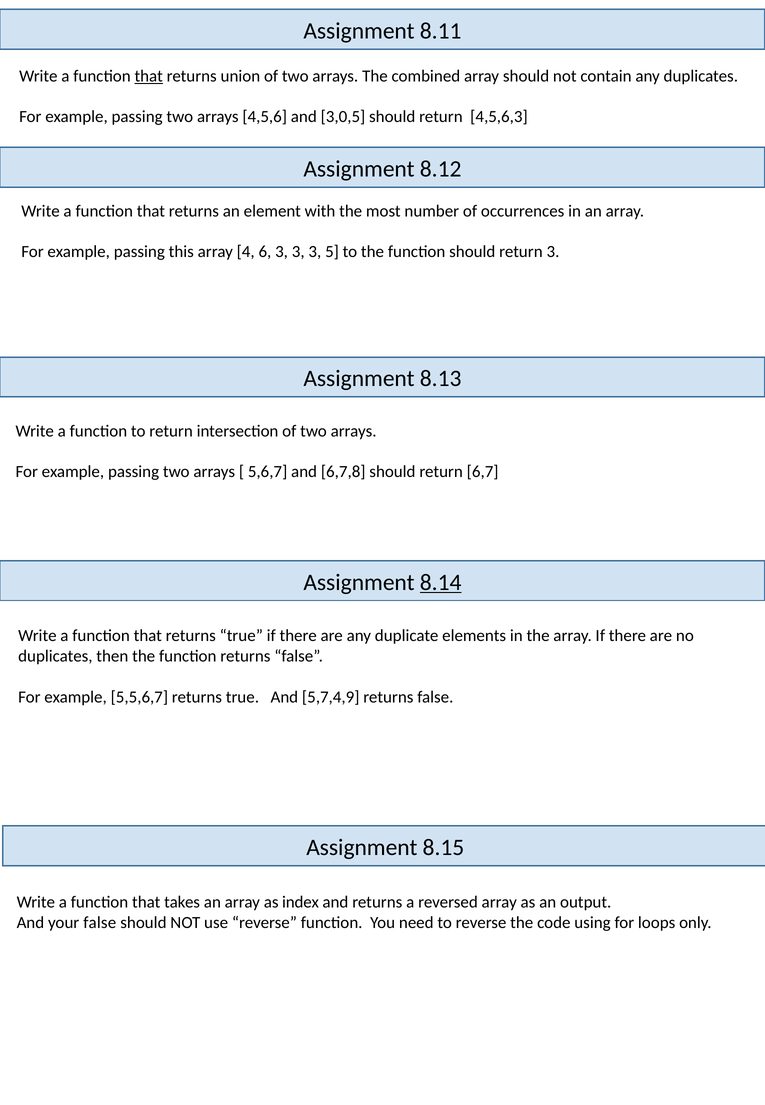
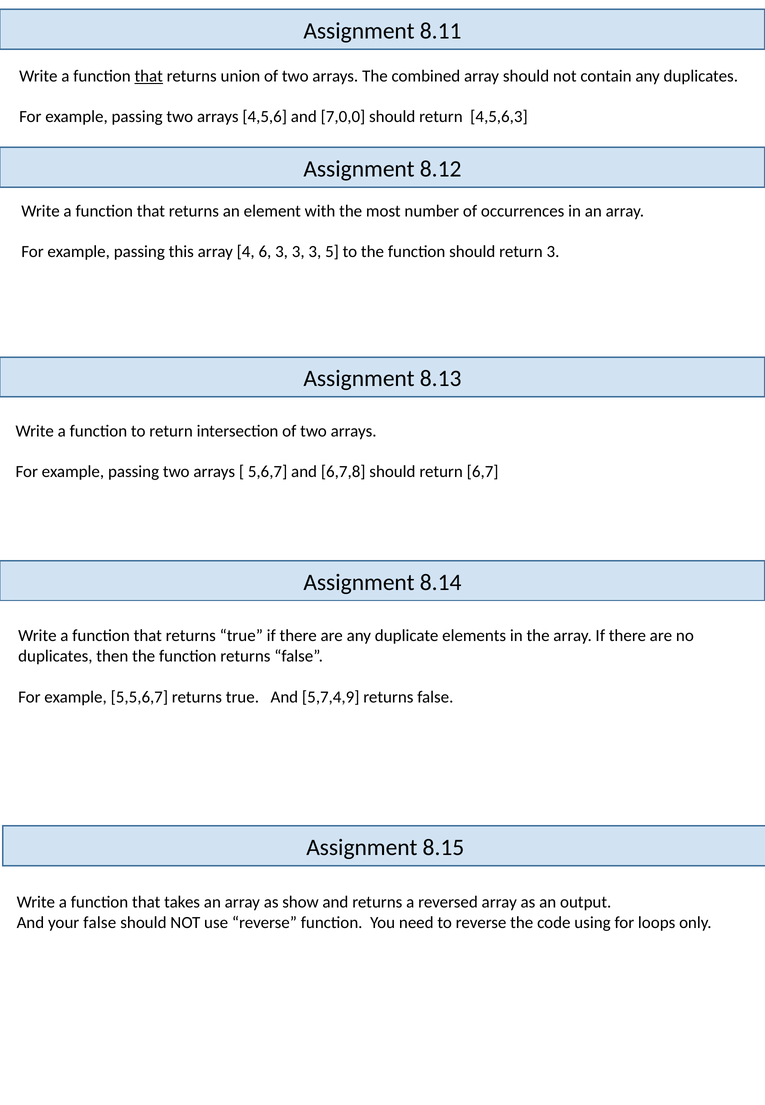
3,0,5: 3,0,5 -> 7,0,0 (343, 117)
8.14 underline: present -> none (441, 582)
index: index -> show (300, 902)
